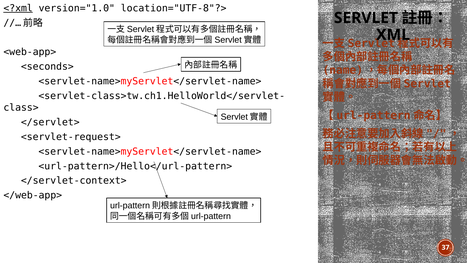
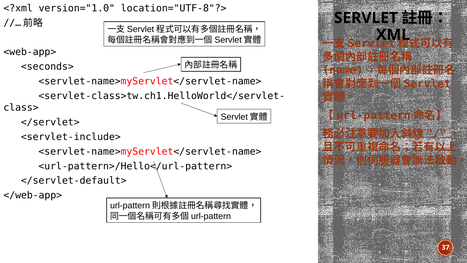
<?xml underline: present -> none (18, 8)
<servlet-request>: <servlet-request> -> <servlet-include> (71, 137)
</servlet-context>: </servlet-context> -> </servlet-default> (74, 181)
